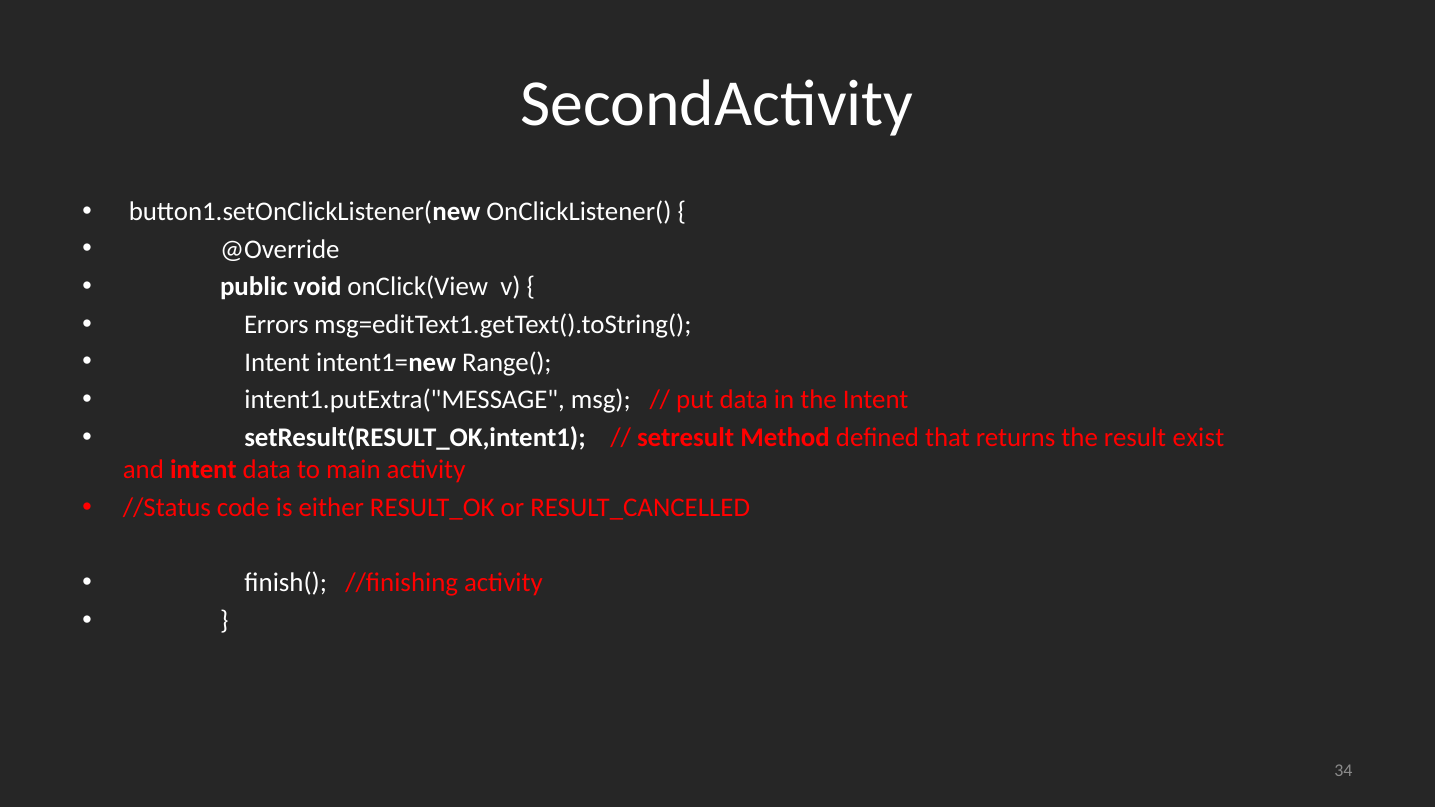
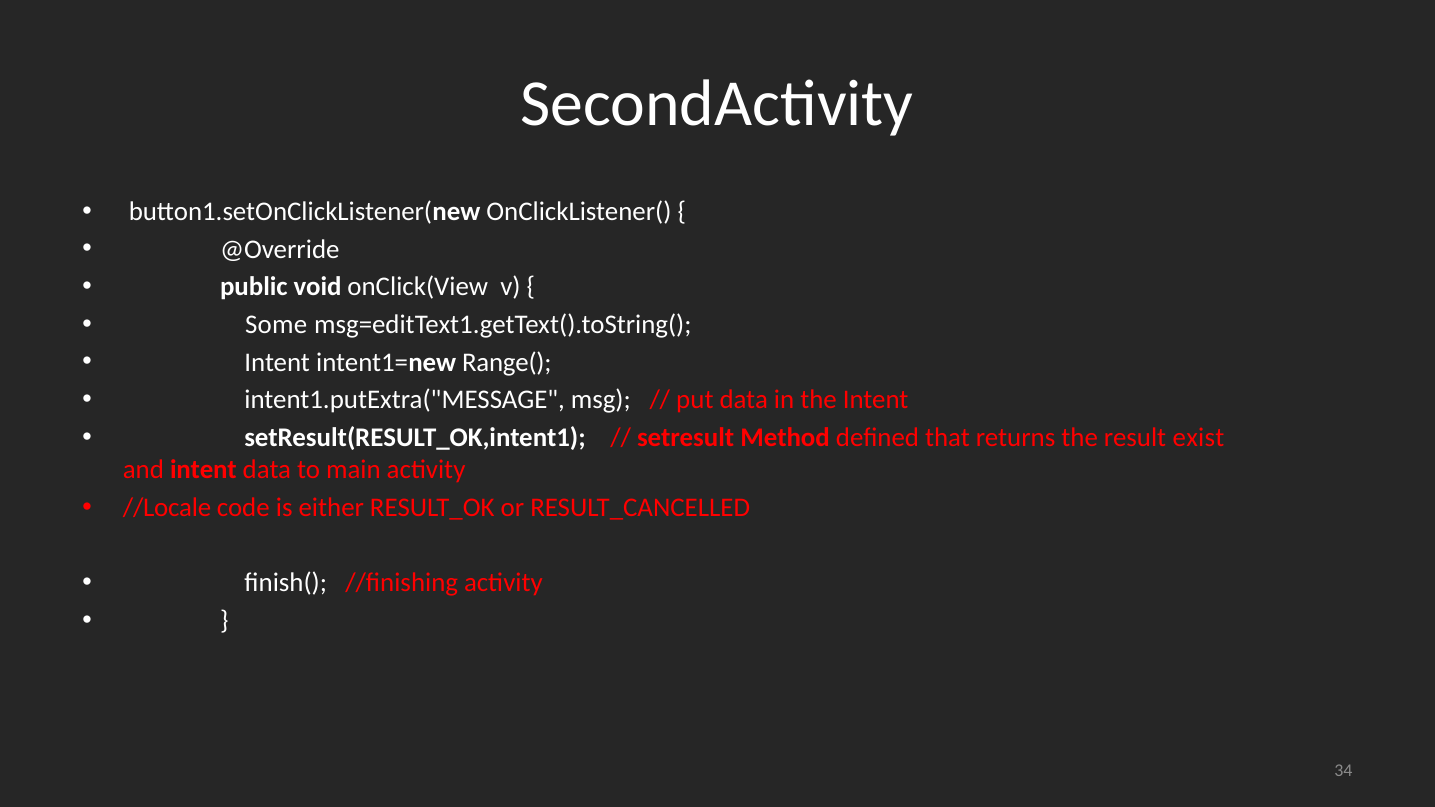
Errors: Errors -> Some (276, 325)
//Status: //Status -> //Locale (167, 508)
